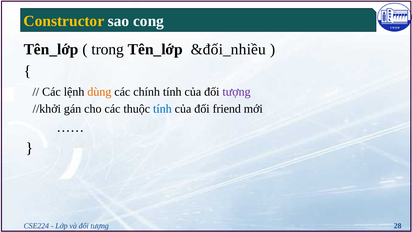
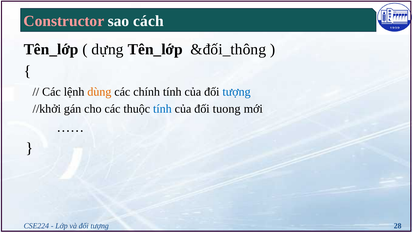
Constructor colour: yellow -> pink (64, 21)
cong: cong -> cách (148, 21)
trong: trong -> dựng (108, 49)
&đối_nhiều: &đối_nhiều -> &đối_thông (228, 49)
tượng colour: purple -> blue (237, 92)
friend: friend -> tuong (227, 109)
